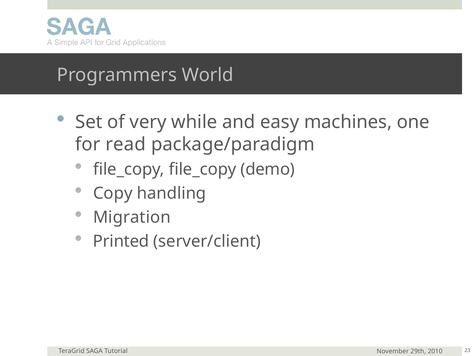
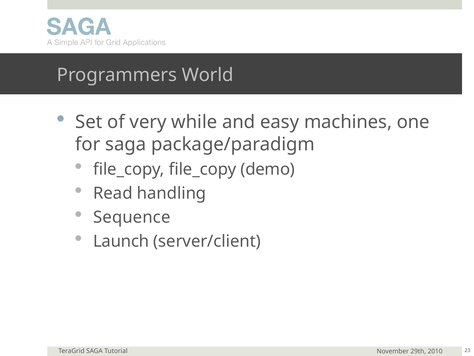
for read: read -> saga (126, 144)
Copy: Copy -> Read (113, 193)
Migration: Migration -> Sequence (132, 217)
Printed: Printed -> Launch (121, 241)
